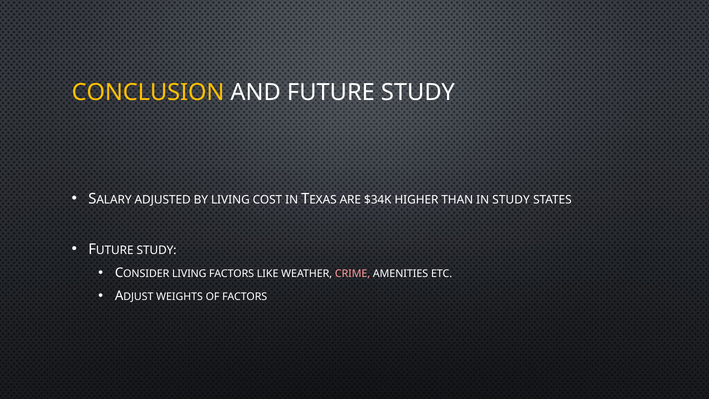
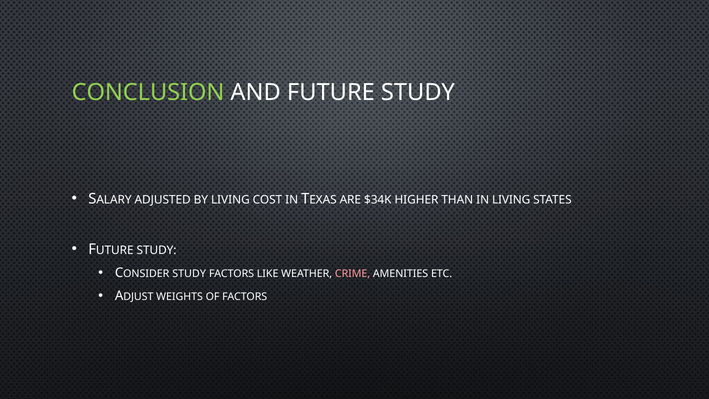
CONCLUSION colour: yellow -> light green (148, 92)
IN STUDY: STUDY -> LIVING (511, 200)
LIVING: LIVING -> STUDY (189, 274)
